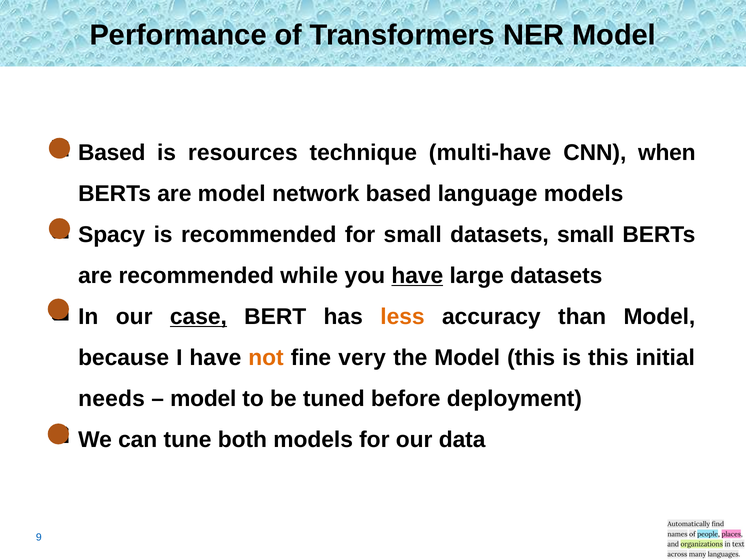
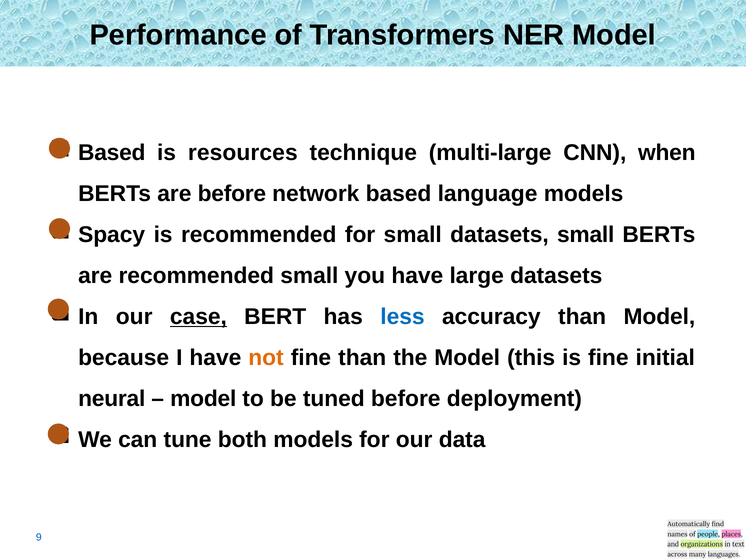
multi-have: multi-have -> multi-large (490, 153)
are model: model -> before (232, 194)
recommended while: while -> small (309, 276)
have underline: present -> none (417, 276)
less colour: orange -> blue (402, 317)
fine very: very -> than (362, 358)
is this: this -> fine (608, 358)
needs: needs -> neural (112, 399)
